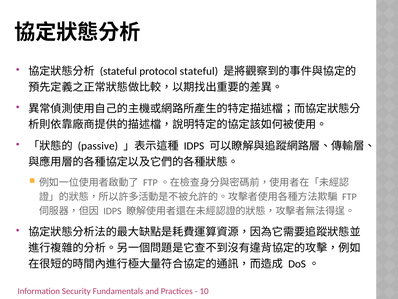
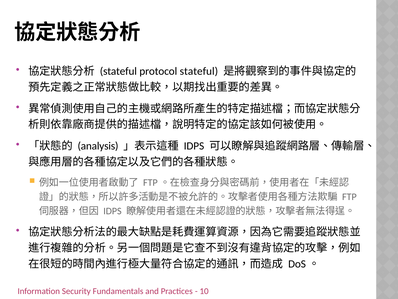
passive: passive -> analysis (98, 146)
